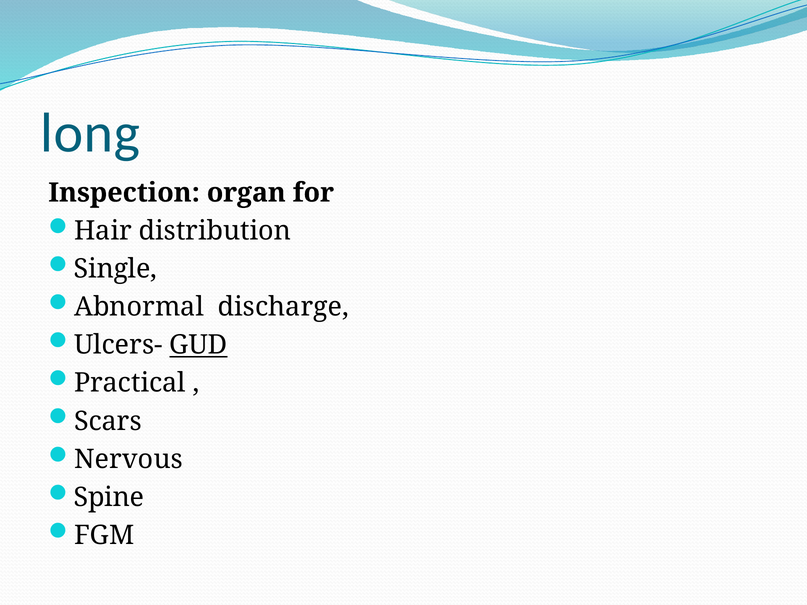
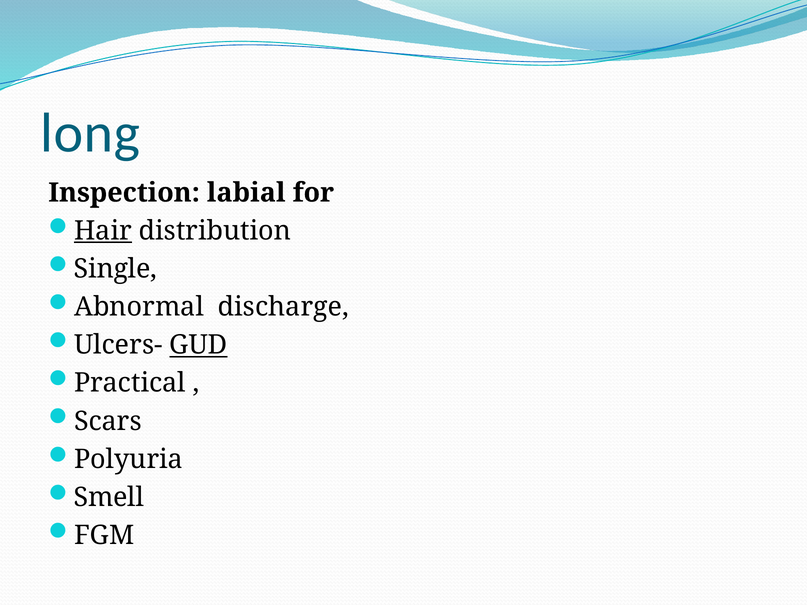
organ: organ -> labial (246, 193)
Hair underline: none -> present (103, 231)
Nervous: Nervous -> Polyuria (129, 459)
Spine: Spine -> Smell (109, 498)
